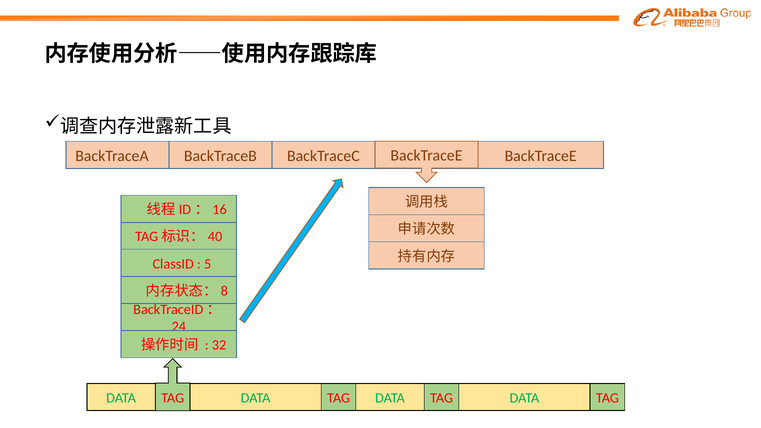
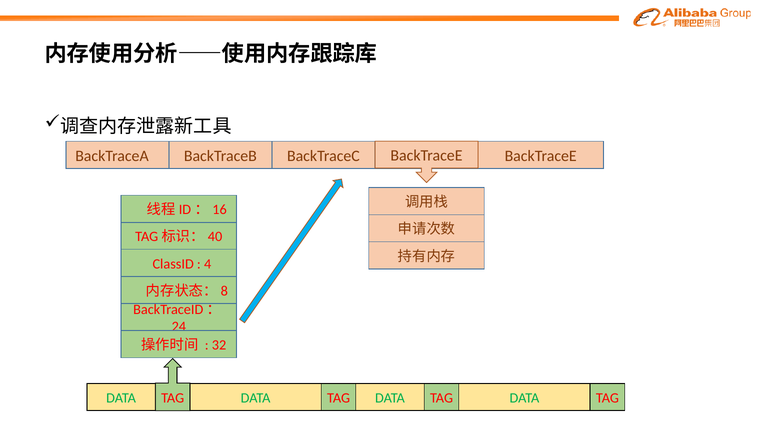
5: 5 -> 4 (208, 264)
